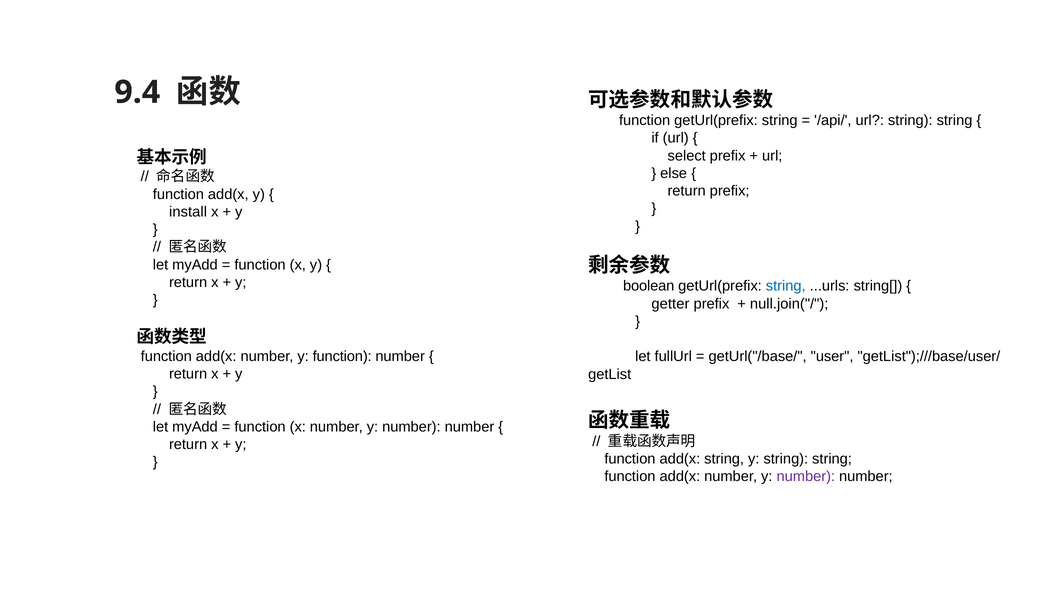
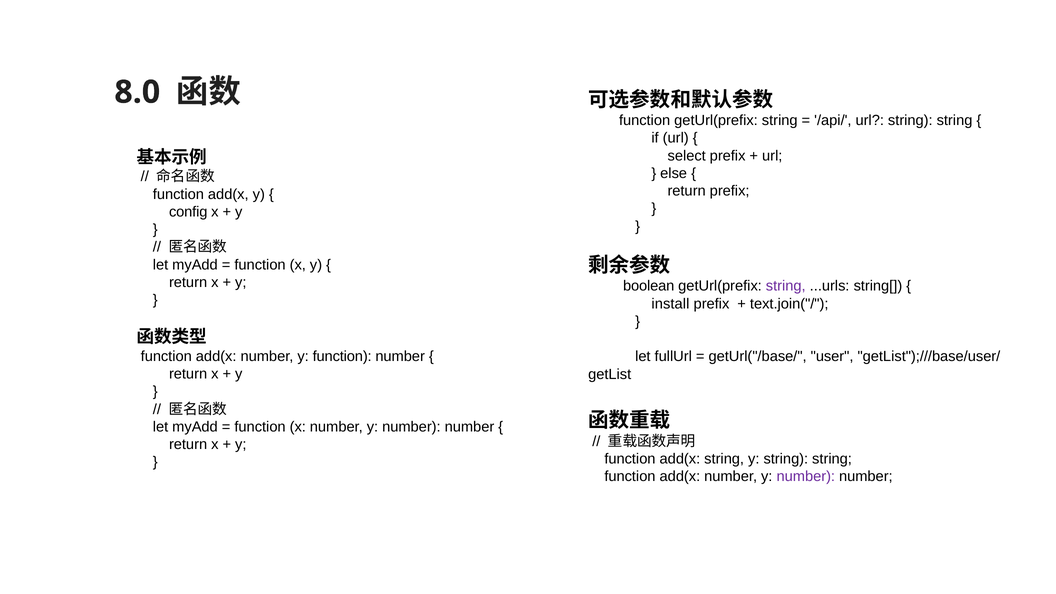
9.4: 9.4 -> 8.0 (137, 92)
install: install -> config (188, 212)
string colour: blue -> purple (786, 286)
getter: getter -> install (670, 304)
null.join("/: null.join("/ -> text.join("/ (789, 304)
